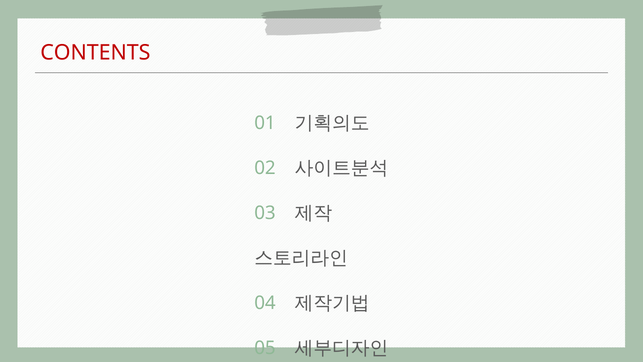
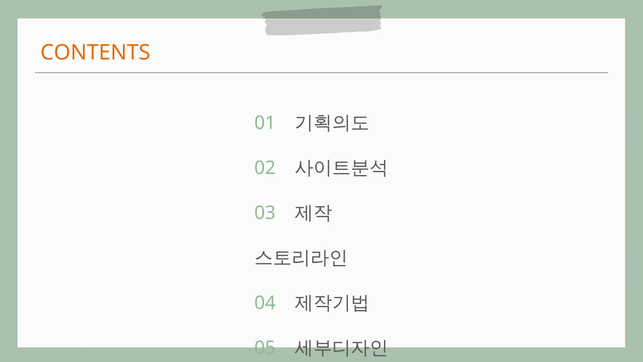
CONTENTS colour: red -> orange (95, 53)
